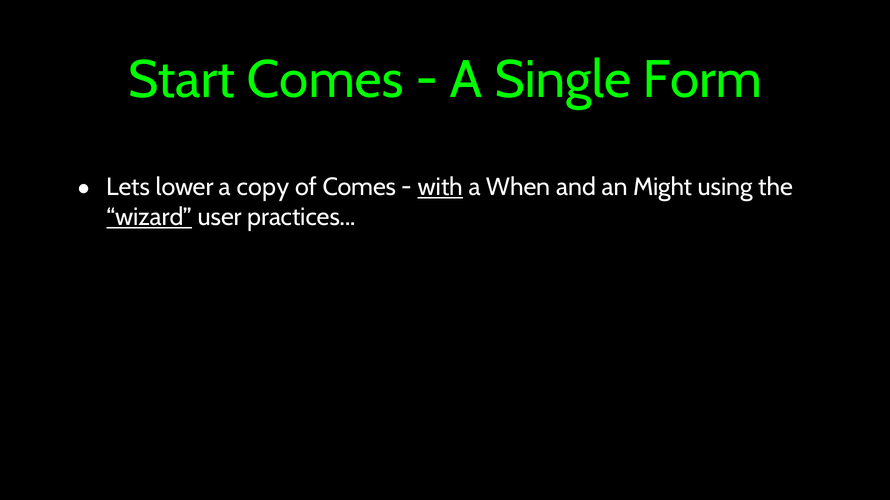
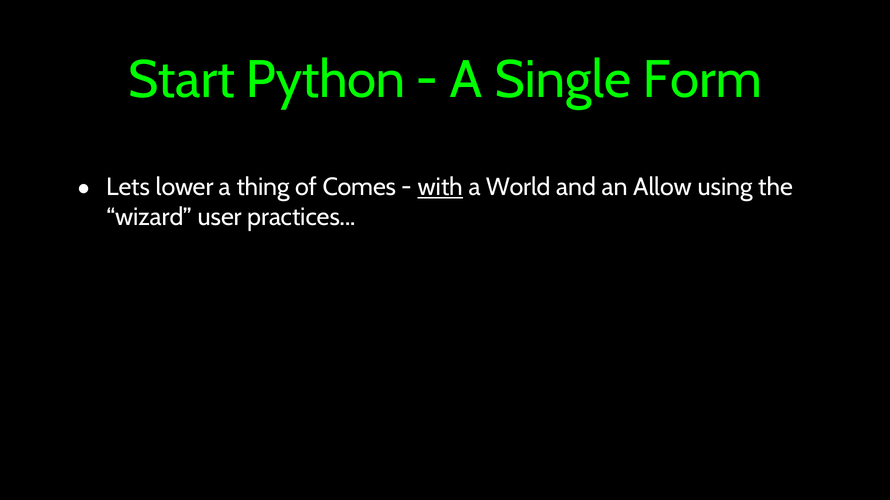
Start Comes: Comes -> Python (326, 80)
copy: copy -> thing (263, 187)
When: When -> World (518, 187)
Might: Might -> Allow (663, 187)
wizard underline: present -> none (149, 217)
